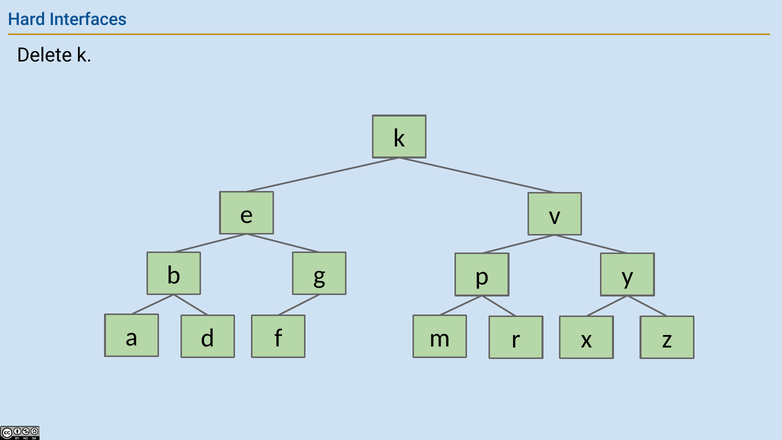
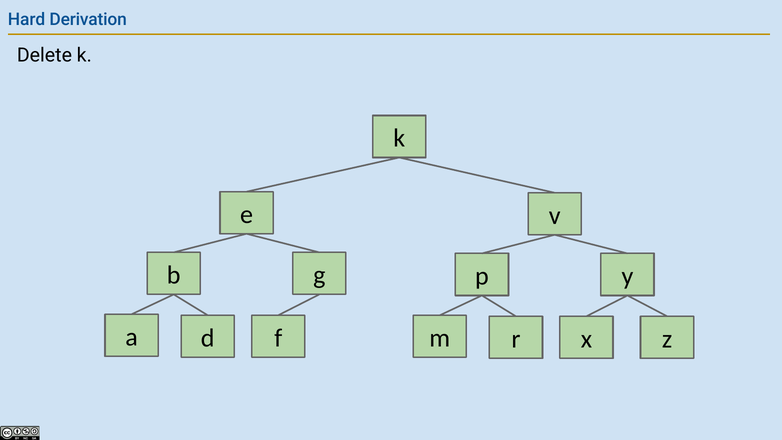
Interfaces: Interfaces -> Derivation (88, 19)
